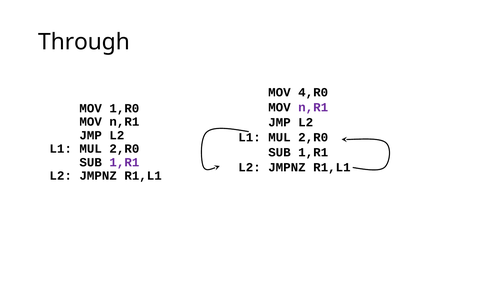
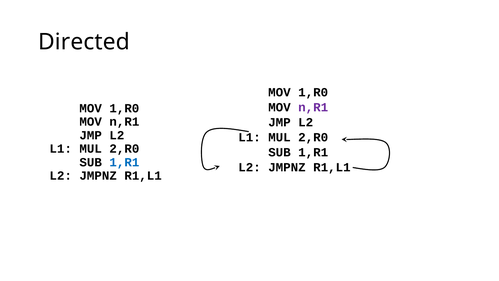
Through: Through -> Directed (84, 42)
4,R0: 4,R0 -> 1,R0 (313, 92)
1,R1 colour: purple -> blue (124, 162)
